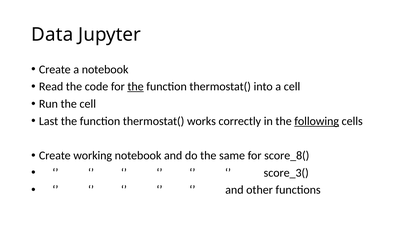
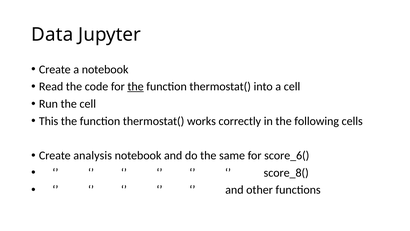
Last: Last -> This (49, 121)
following underline: present -> none (317, 121)
working: working -> analysis (93, 155)
score_8(: score_8( -> score_6( (287, 155)
score_3(: score_3( -> score_8( (286, 172)
